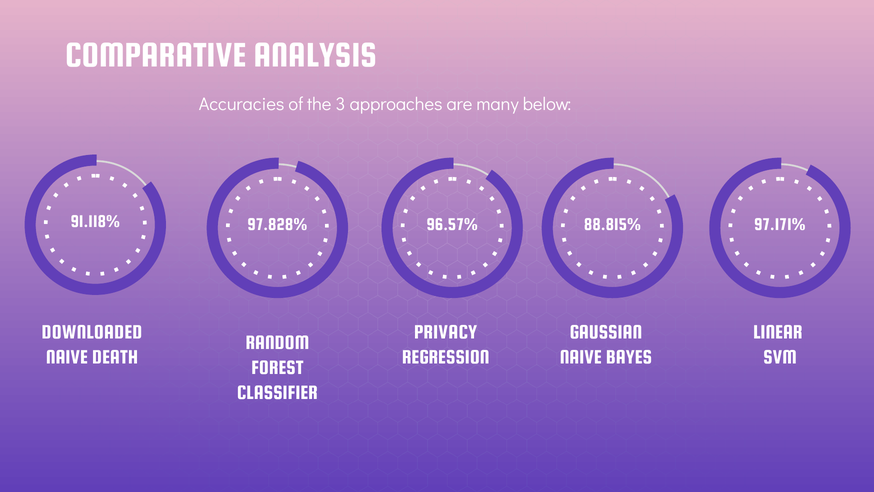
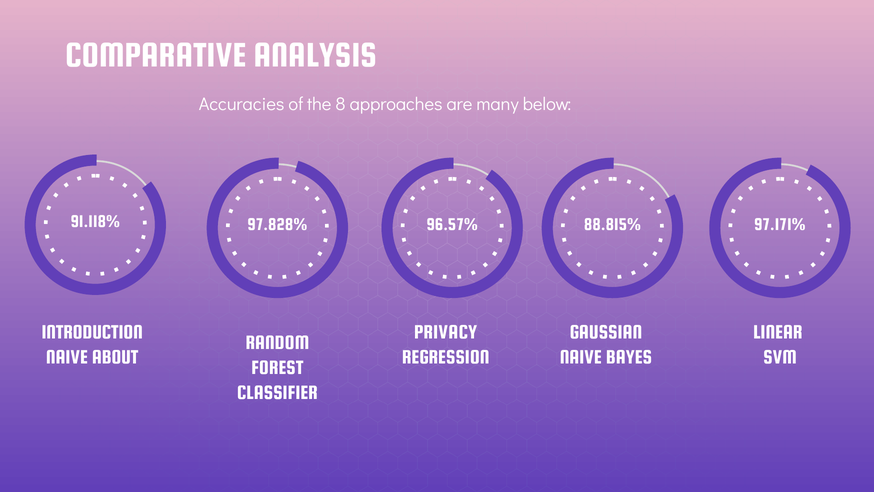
3: 3 -> 8 (340, 104)
DOWNLOADED: DOWNLOADED -> INTRODUCTION (92, 332)
DEATH: DEATH -> ABOUT (115, 357)
